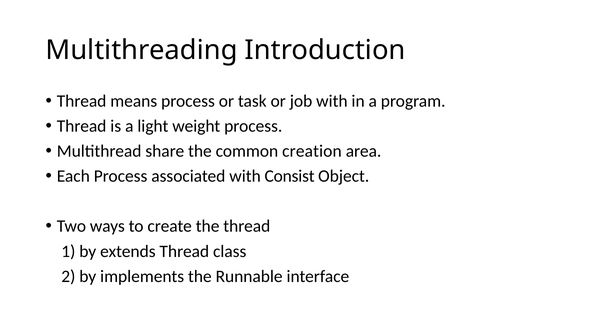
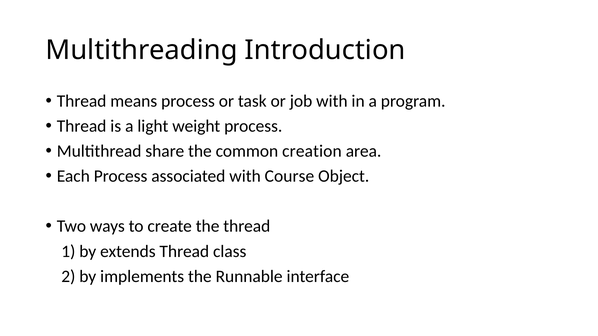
Consist: Consist -> Course (289, 176)
